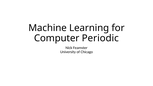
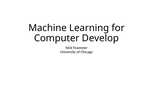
Periodic: Periodic -> Develop (100, 38)
